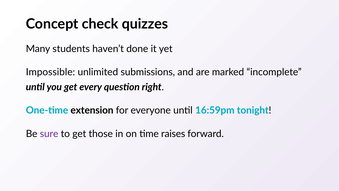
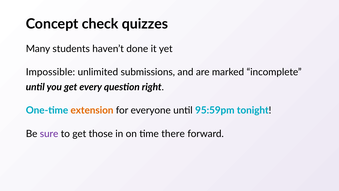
extension colour: black -> orange (92, 110)
16:59pm: 16:59pm -> 95:59pm (215, 110)
raises: raises -> there (173, 134)
